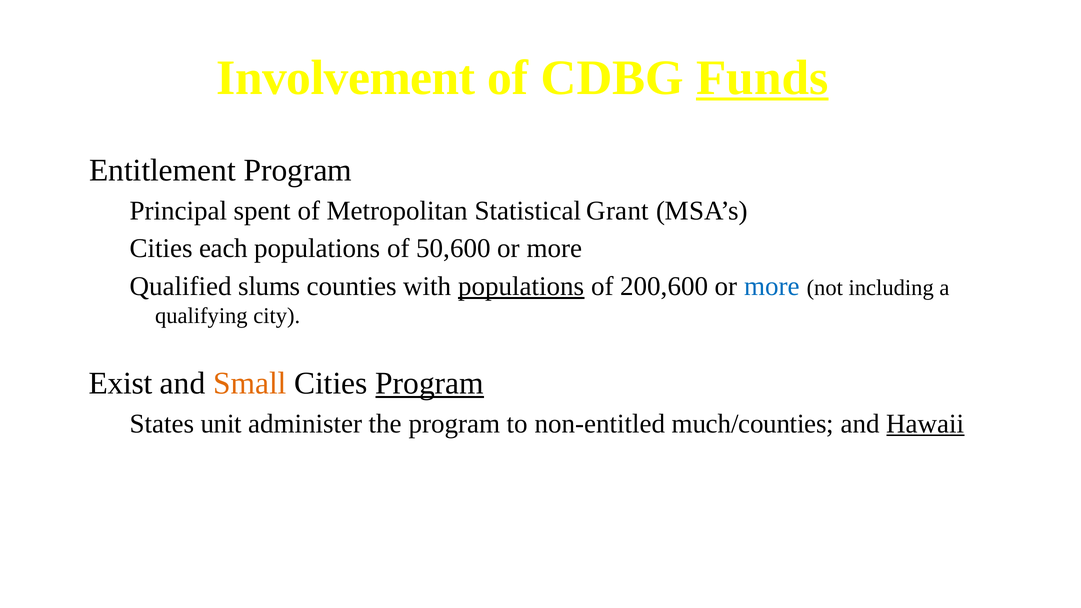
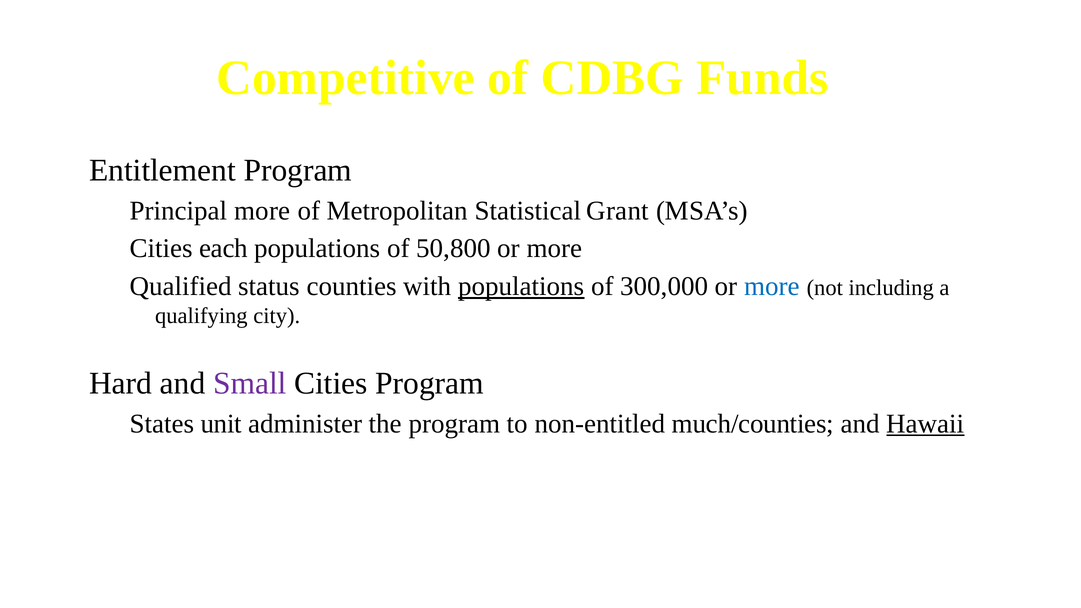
Involvement: Involvement -> Competitive (346, 78)
Funds underline: present -> none (762, 78)
Principal spent: spent -> more (262, 211)
50,600: 50,600 -> 50,800 (453, 249)
slums: slums -> status (269, 286)
200,600: 200,600 -> 300,000 (664, 286)
Exist: Exist -> Hard (121, 384)
Small colour: orange -> purple (250, 384)
Program underline: present -> none (430, 384)
